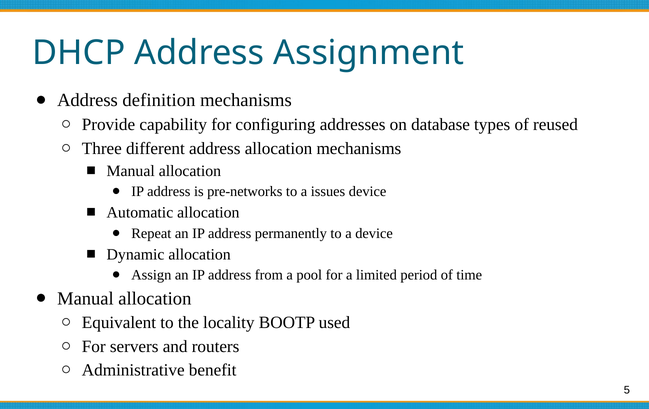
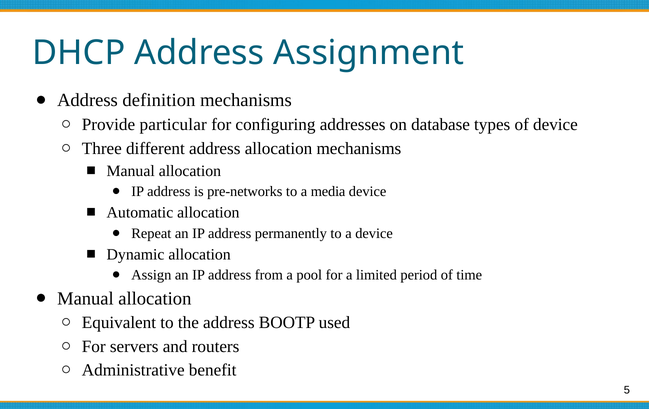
capability: capability -> particular (173, 125)
of reused: reused -> device (555, 125)
issues: issues -> media (328, 192)
the locality: locality -> address (229, 323)
